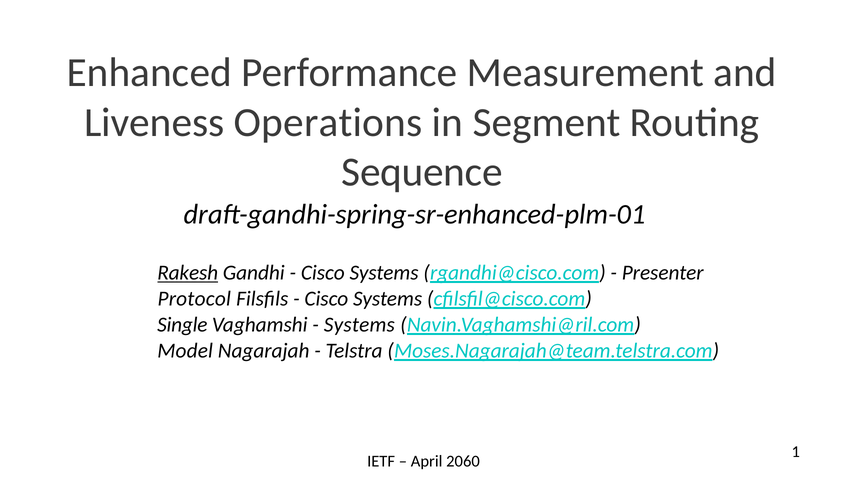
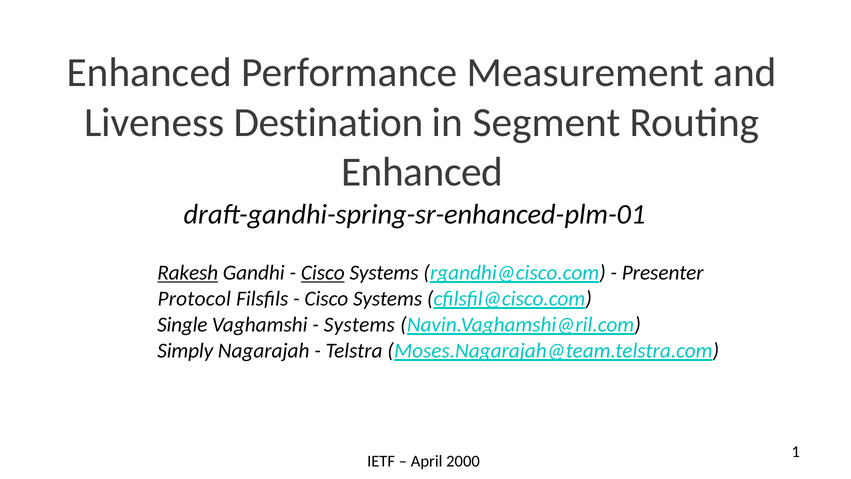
Operations: Operations -> Destination (328, 122)
Sequence: Sequence -> Enhanced (422, 172)
Cisco underline: none -> present (323, 273)
Model: Model -> Simply (185, 350)
2060: 2060 -> 2000 (463, 461)
